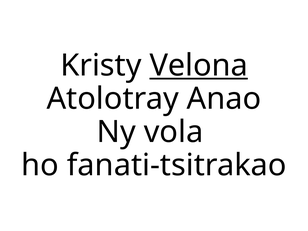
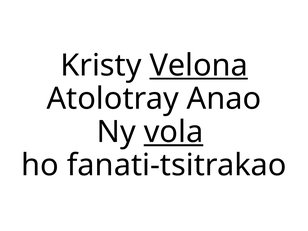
vola underline: none -> present (174, 132)
